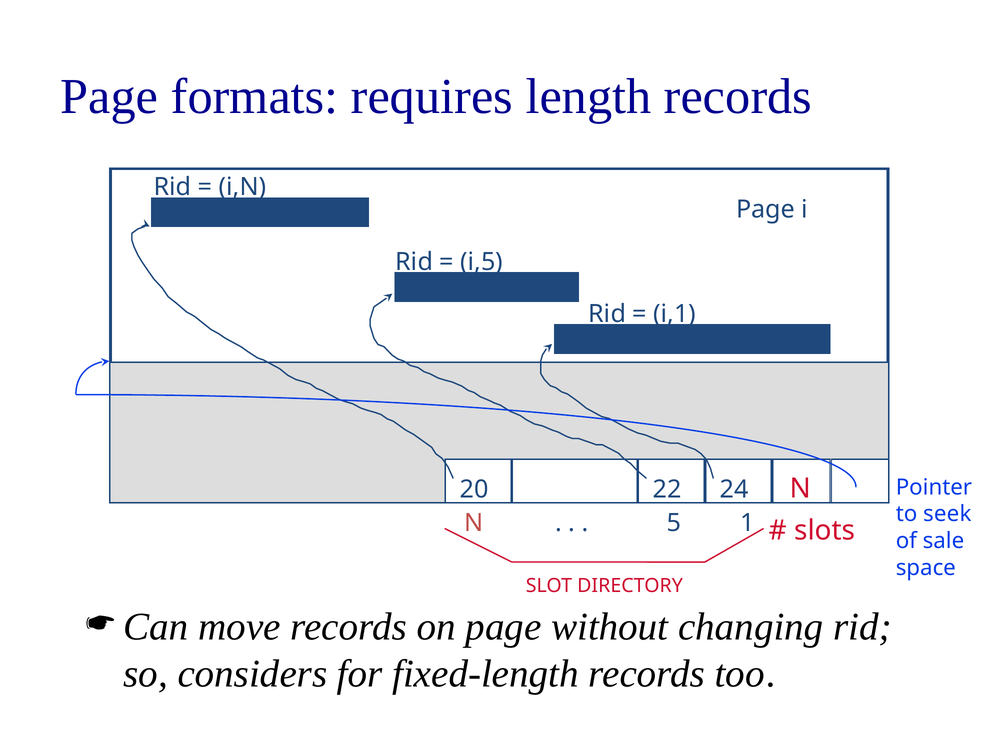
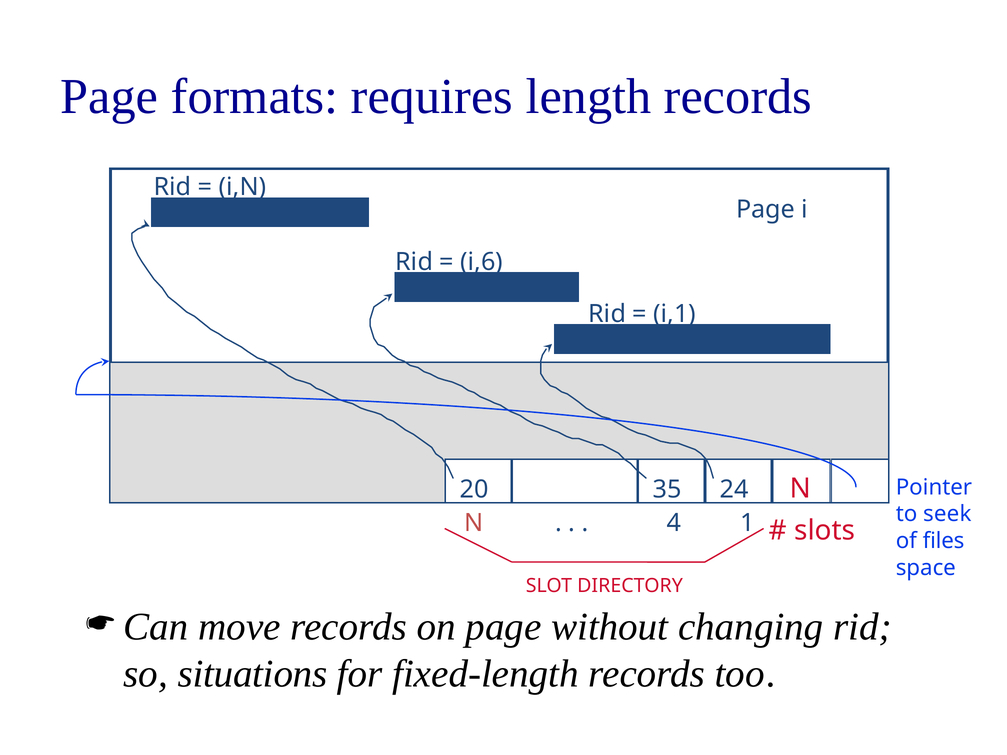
i,5: i,5 -> i,6 (482, 262)
22: 22 -> 35 (667, 489)
5: 5 -> 4 (674, 523)
sale: sale -> files (944, 541)
considers: considers -> situations (253, 674)
